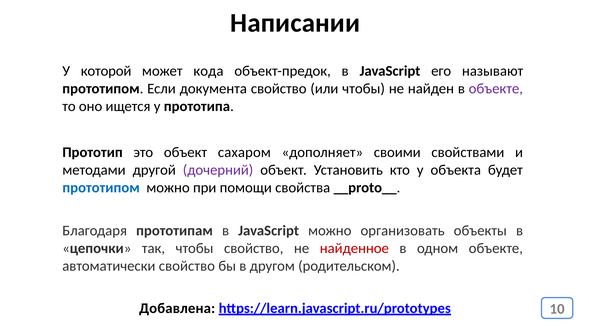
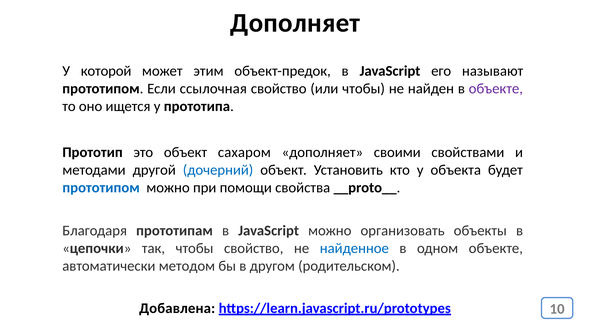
Написании: Написании -> Дополняет (295, 23)
кода: кода -> этим (208, 71)
документа: документа -> ссылочная (213, 89)
дочерний colour: purple -> blue (218, 170)
найденное colour: red -> blue (354, 249)
автоматически свойство: свойство -> методом (187, 266)
